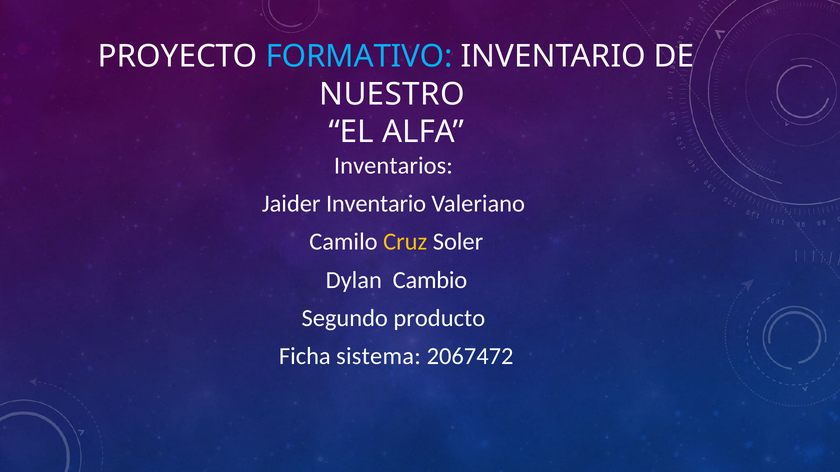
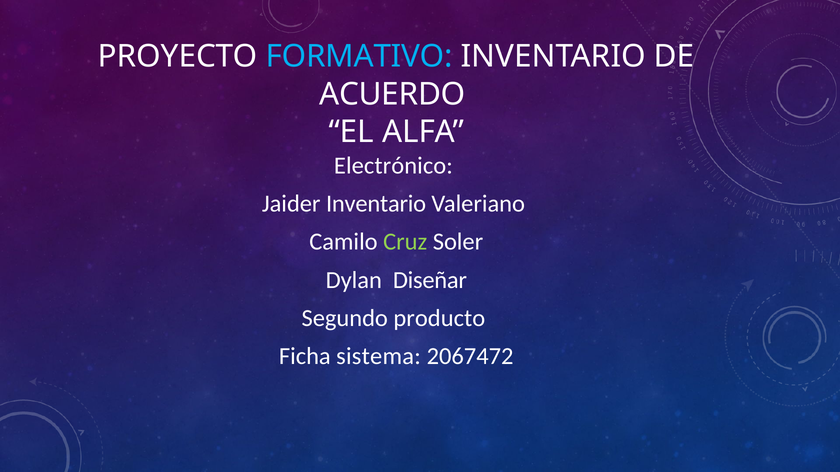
NUESTRO: NUESTRO -> ACUERDO (392, 94)
Inventarios: Inventarios -> Electrónico (393, 166)
Cruz colour: yellow -> light green (405, 242)
Cambio: Cambio -> Diseñar (430, 280)
